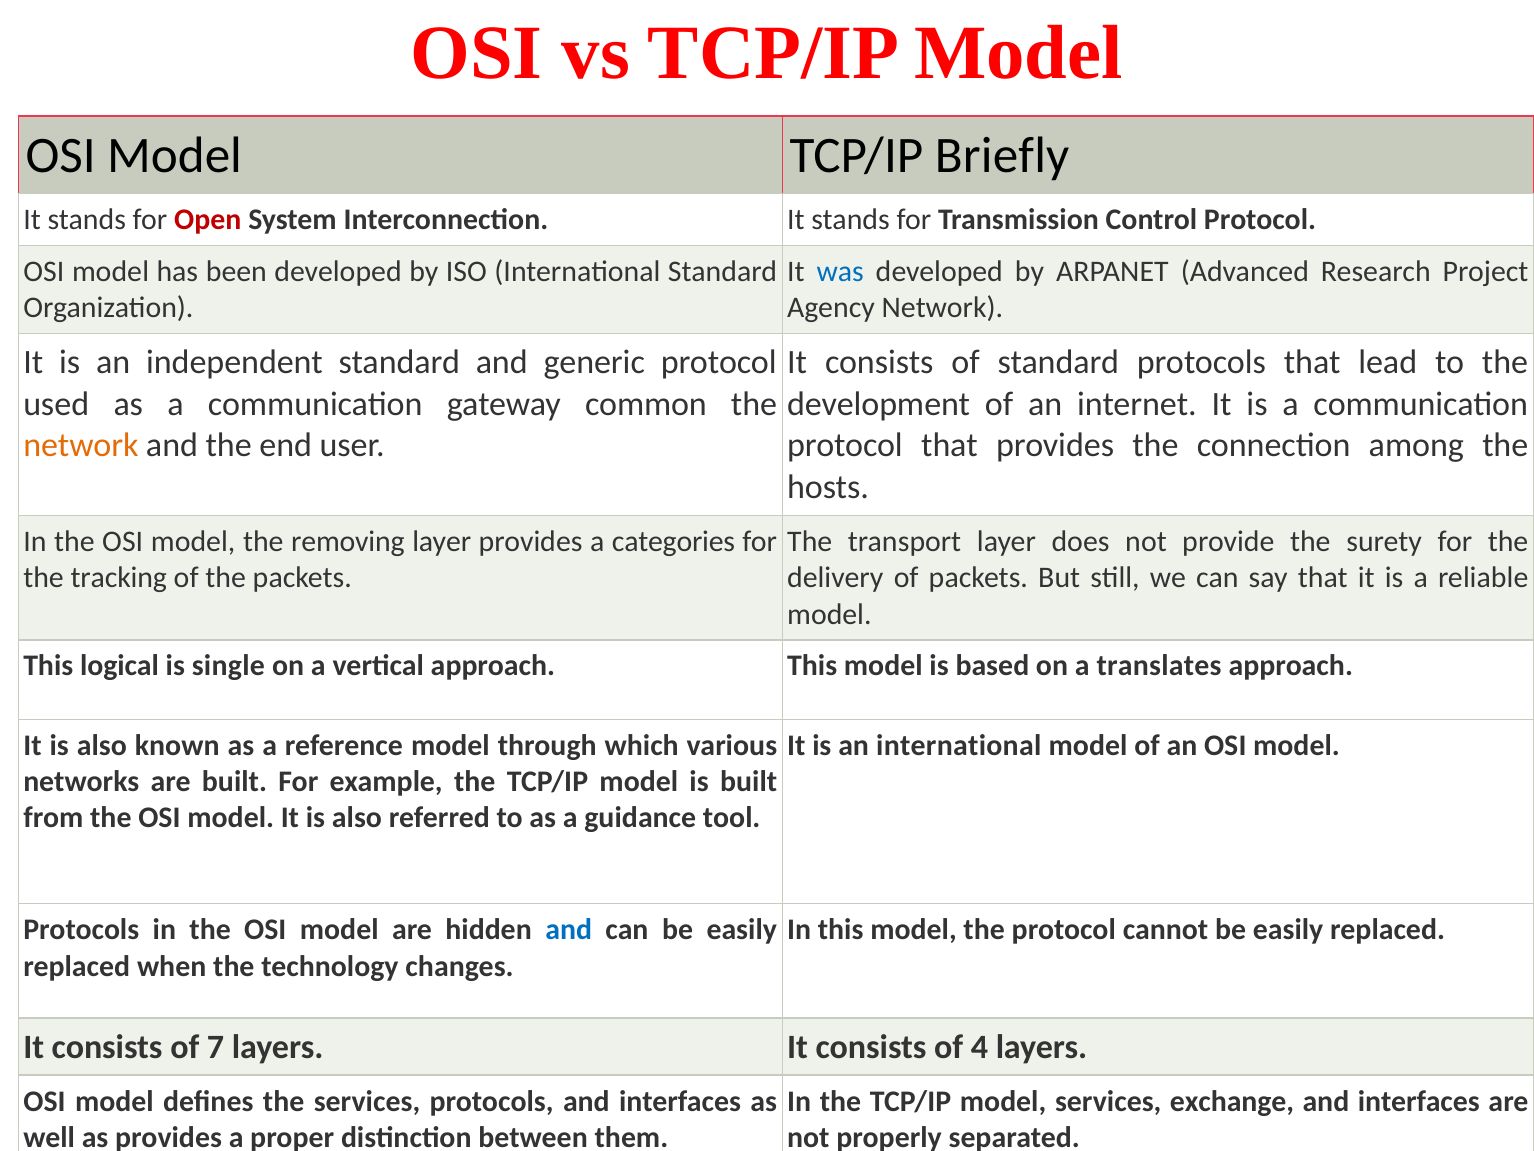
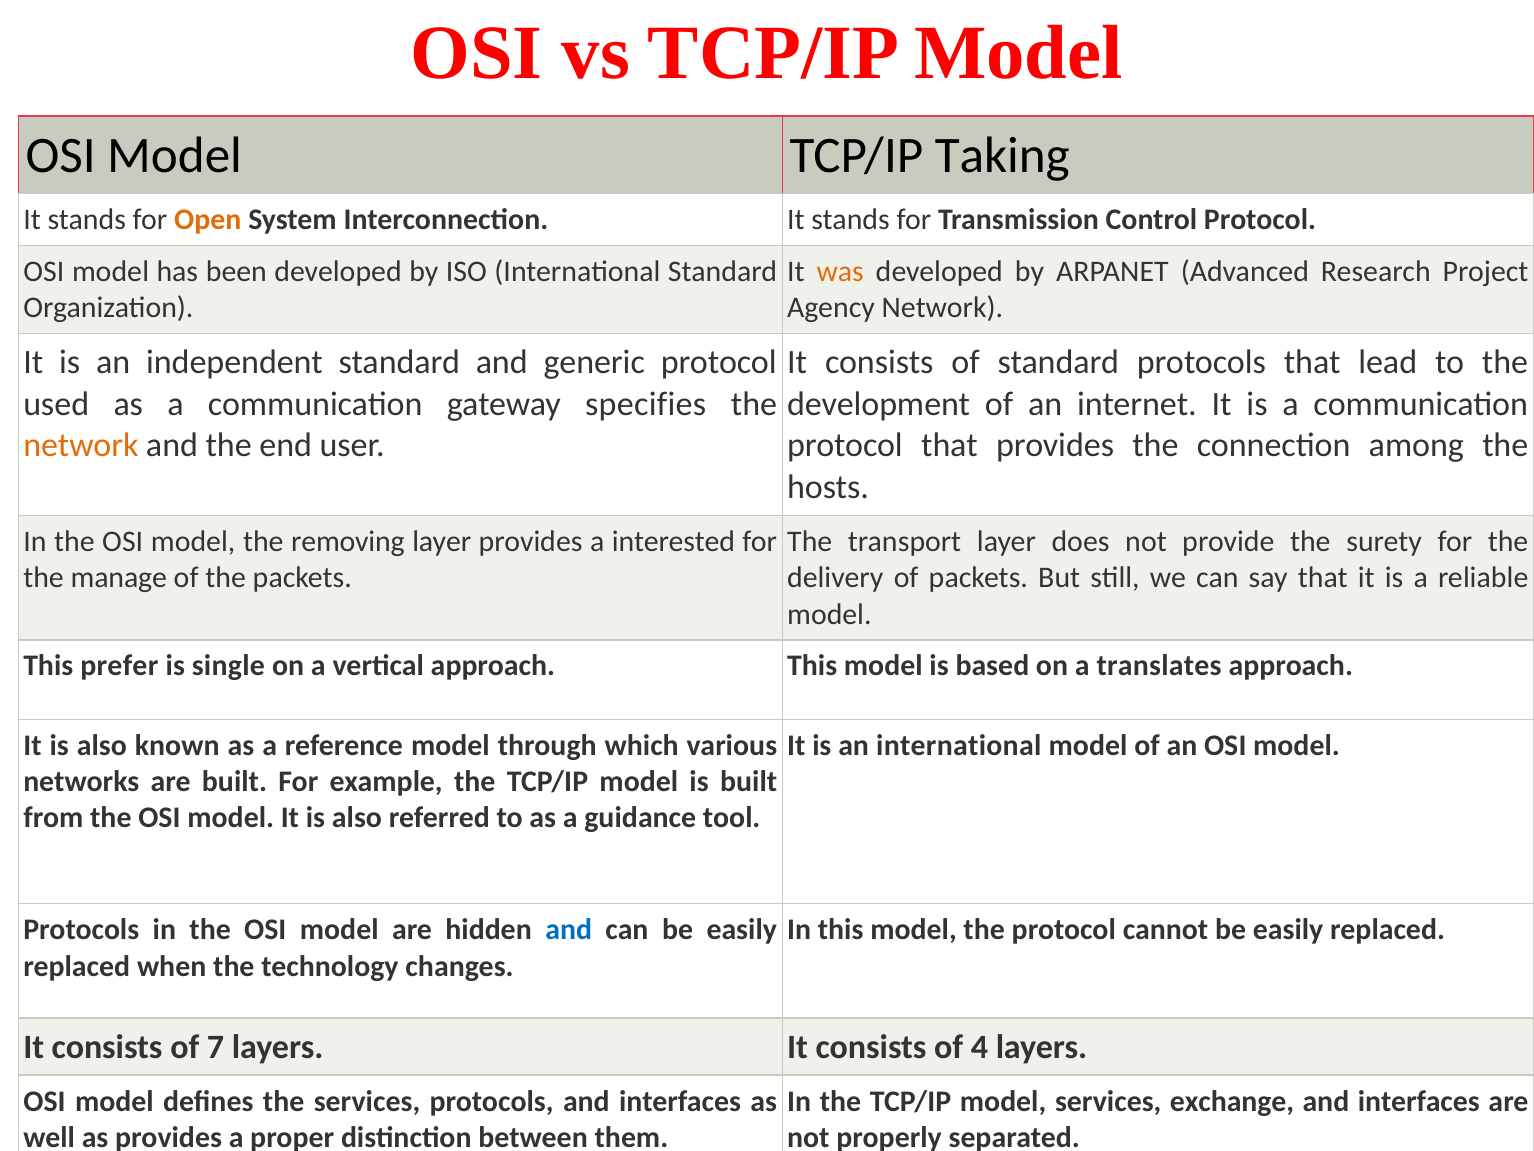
Briefly: Briefly -> Taking (1002, 155)
Open colour: red -> orange (208, 220)
was colour: blue -> orange (840, 271)
common: common -> specifies (646, 404)
categories: categories -> interested (673, 542)
tracking: tracking -> manage (119, 578)
logical: logical -> prefer (119, 666)
